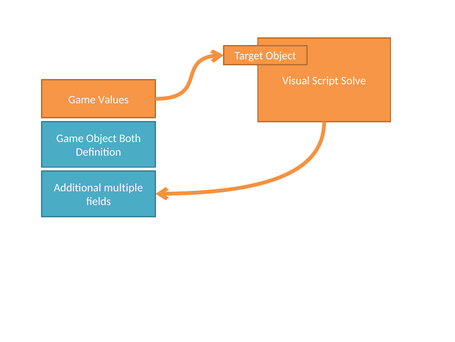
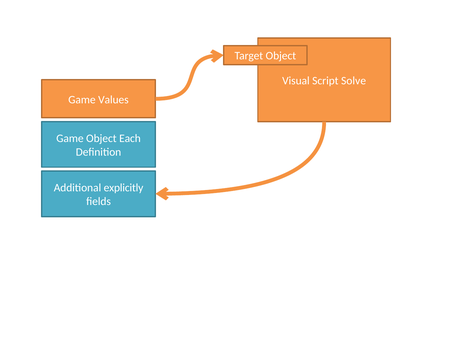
Both: Both -> Each (130, 138)
multiple: multiple -> explicitly (124, 187)
